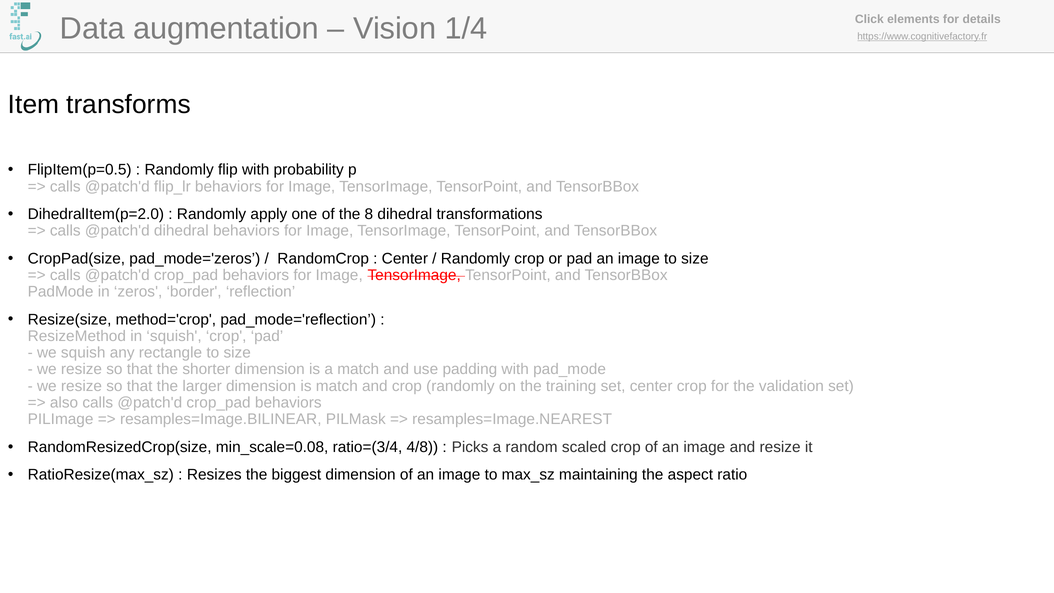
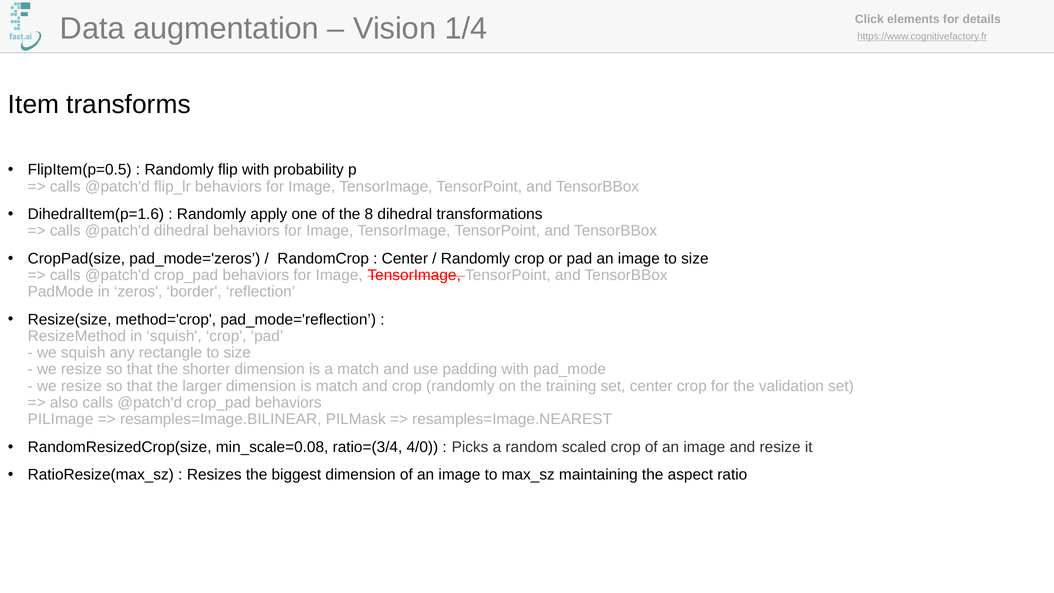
DihedralItem(p=2.0: DihedralItem(p=2.0 -> DihedralItem(p=1.6 (96, 214)
4/8: 4/8 -> 4/0 (422, 447)
